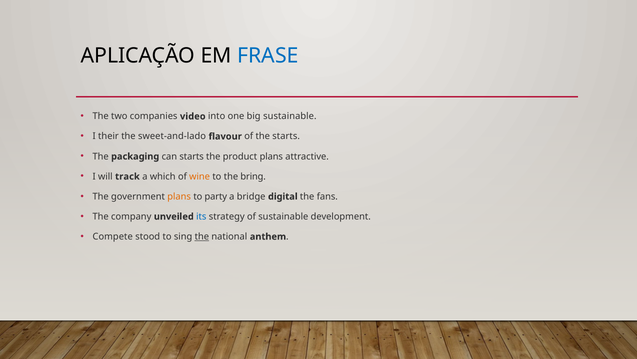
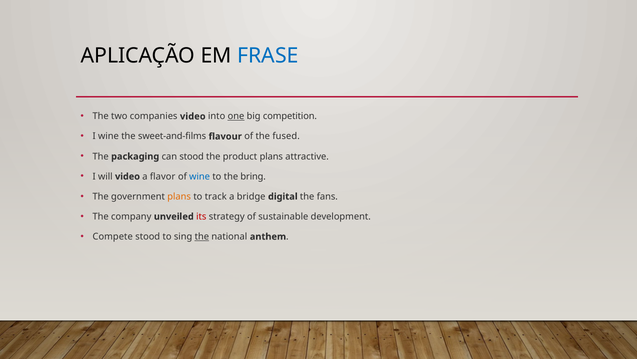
one underline: none -> present (236, 116)
big sustainable: sustainable -> competition (290, 116)
I their: their -> wine (108, 136)
sweet-and-lado: sweet-and-lado -> sweet-and-films (172, 136)
the starts: starts -> fused (286, 136)
can starts: starts -> stood (192, 156)
will track: track -> video (128, 176)
which: which -> flavor (163, 176)
wine colour: orange -> blue (200, 176)
party: party -> track (216, 196)
its colour: blue -> red (201, 216)
